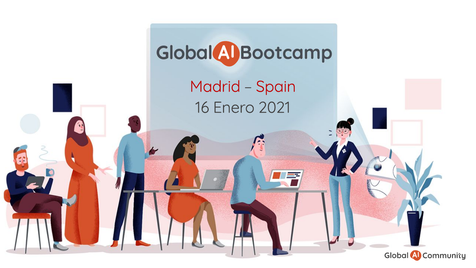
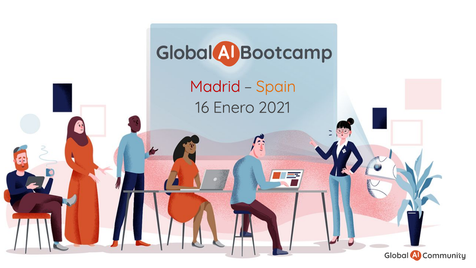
Spain colour: red -> orange (276, 87)
